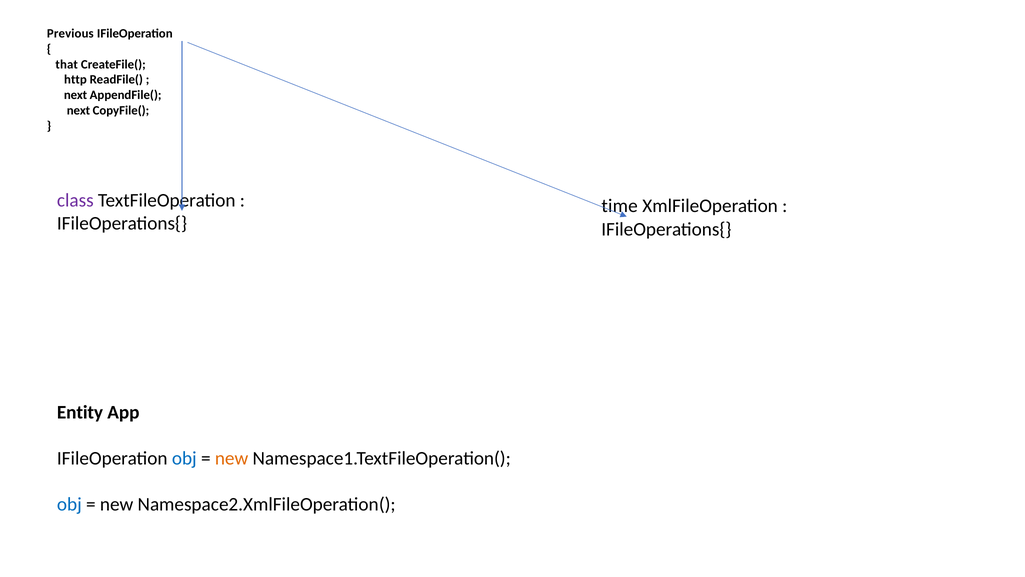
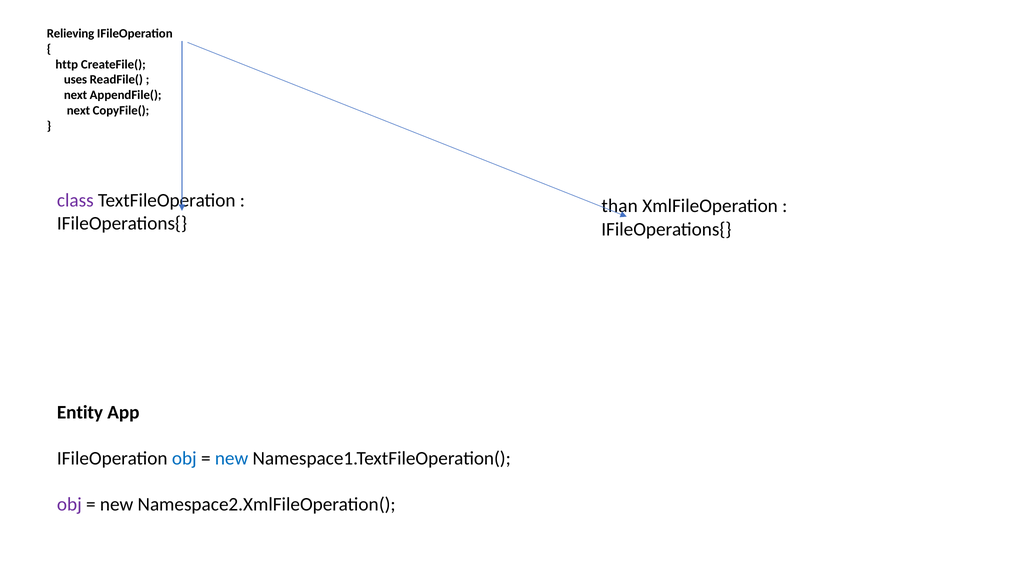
Previous: Previous -> Relieving (70, 34)
that: that -> http (67, 64)
http: http -> uses (76, 80)
time: time -> than (620, 206)
new colour: orange -> blue (232, 458)
obj colour: blue -> purple (69, 504)
